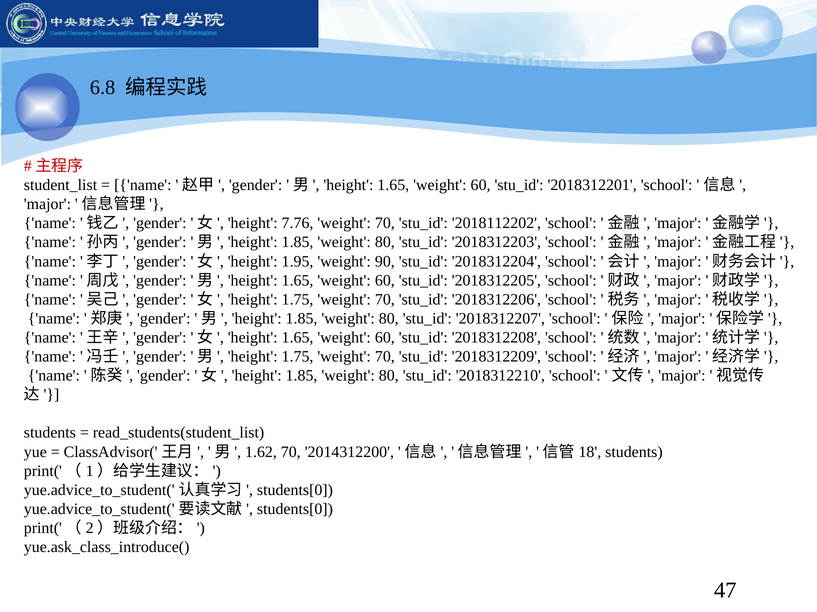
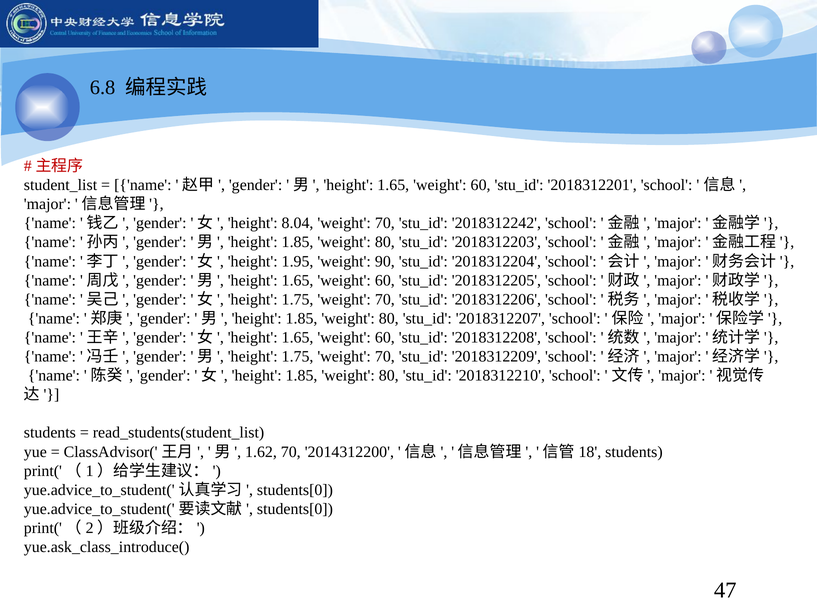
7.76: 7.76 -> 8.04 (298, 223)
2018112202: 2018112202 -> 2018312242 (496, 223)
